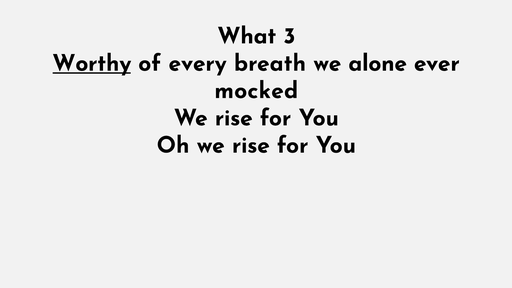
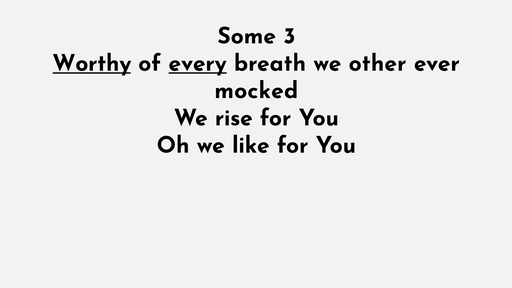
What: What -> Some (247, 36)
every underline: none -> present (198, 63)
alone: alone -> other (378, 63)
Oh we rise: rise -> like (251, 145)
